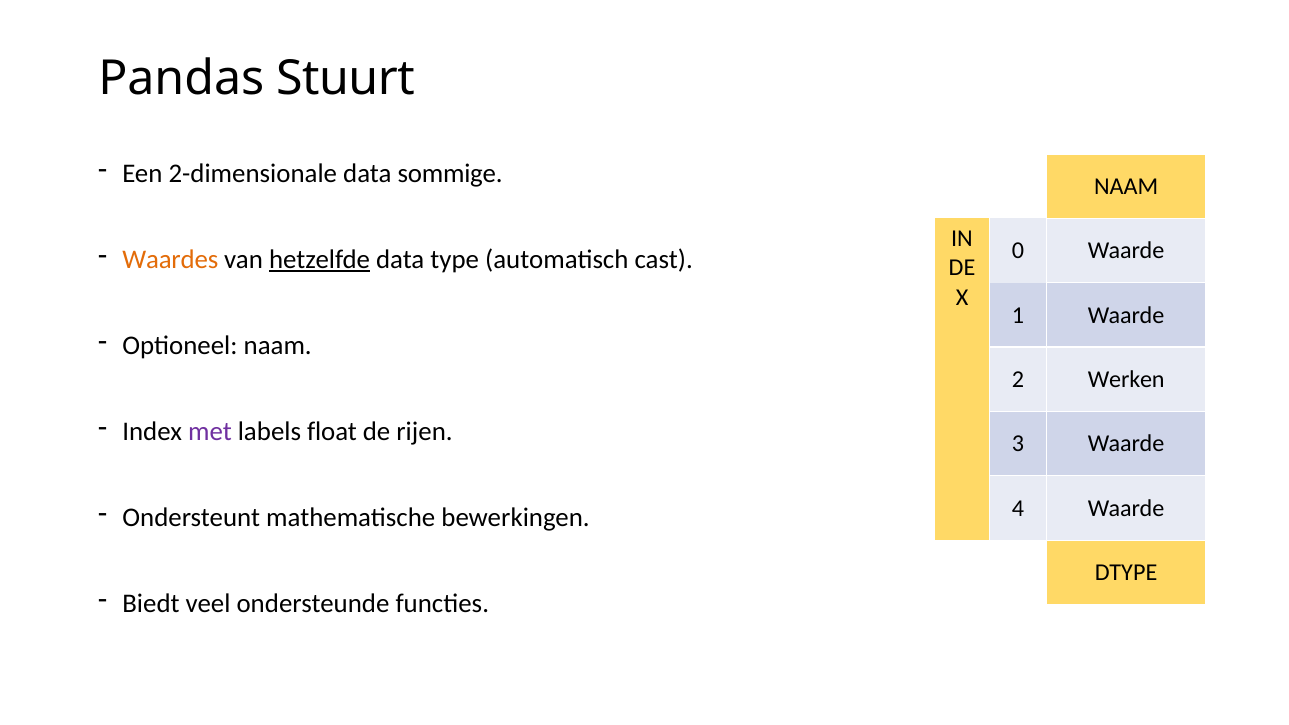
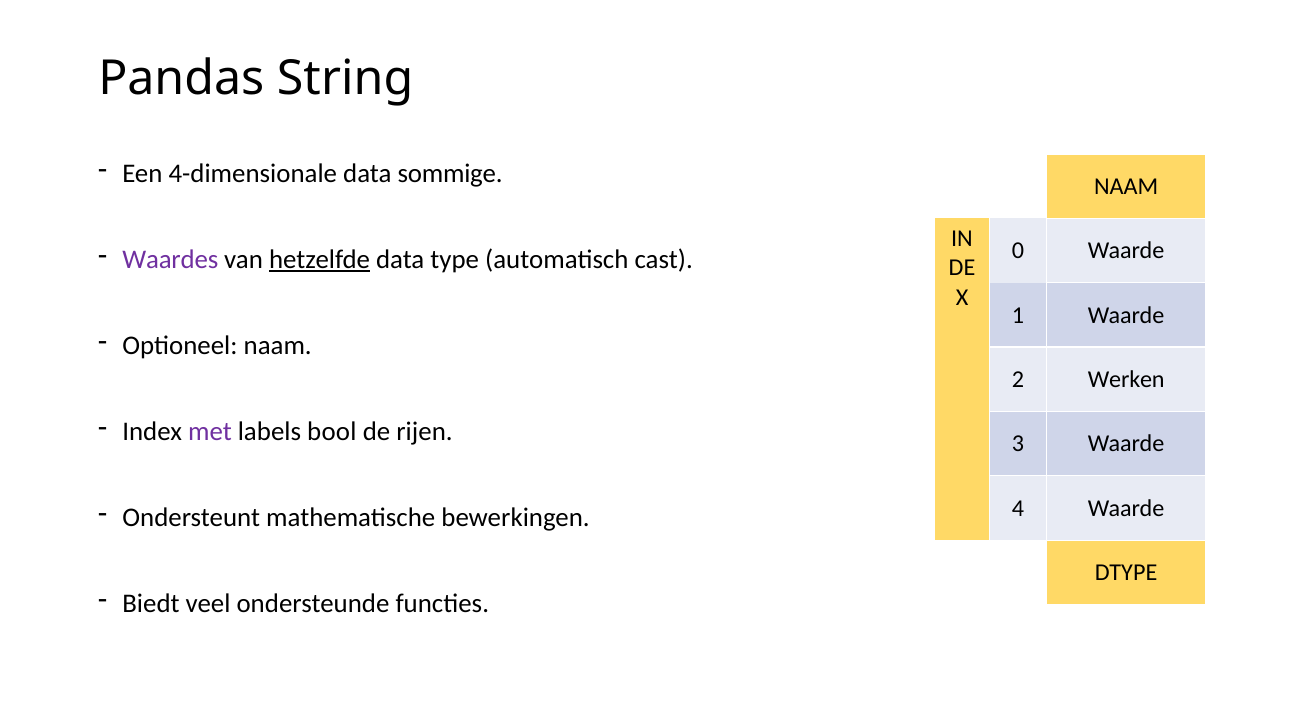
Stuurt: Stuurt -> String (345, 78)
2-dimensionale: 2-dimensionale -> 4-dimensionale (253, 174)
Waardes colour: orange -> purple (170, 260)
float: float -> bool (332, 432)
